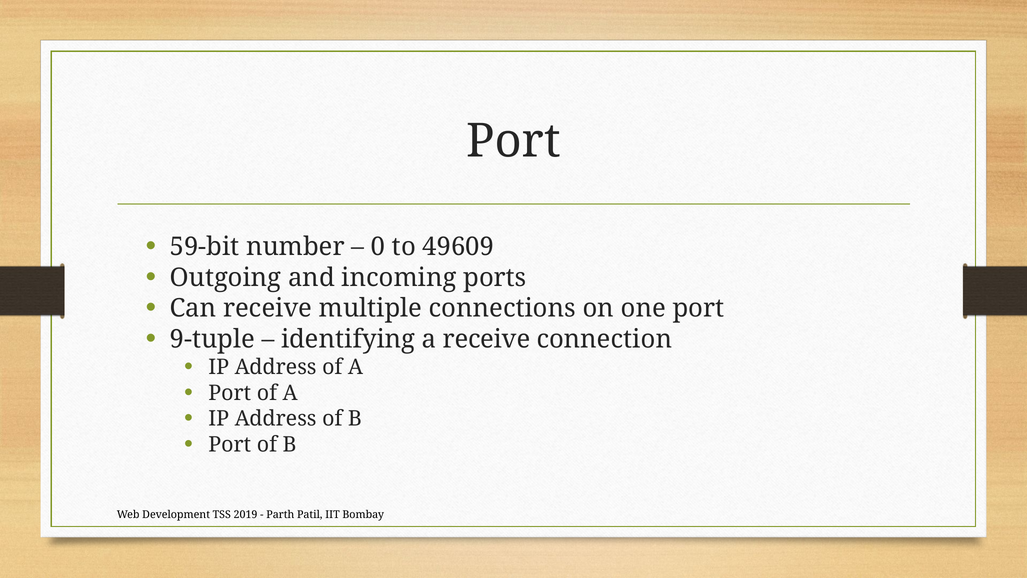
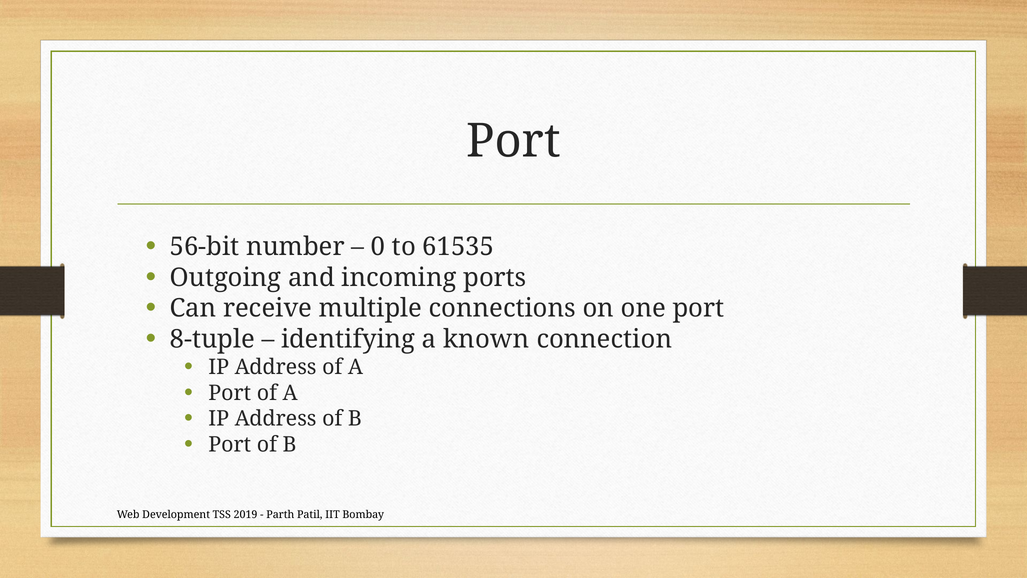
59-bit: 59-bit -> 56-bit (205, 247)
49609: 49609 -> 61535 (458, 247)
9-tuple: 9-tuple -> 8-tuple (212, 339)
a receive: receive -> known (486, 339)
